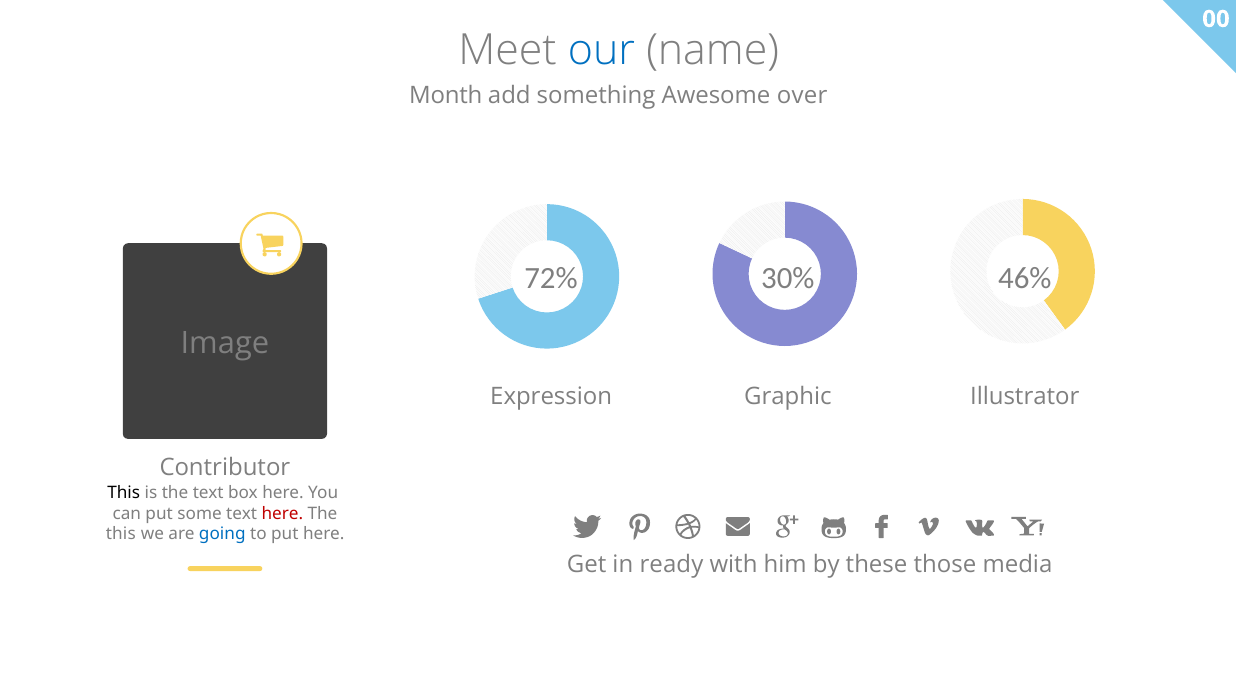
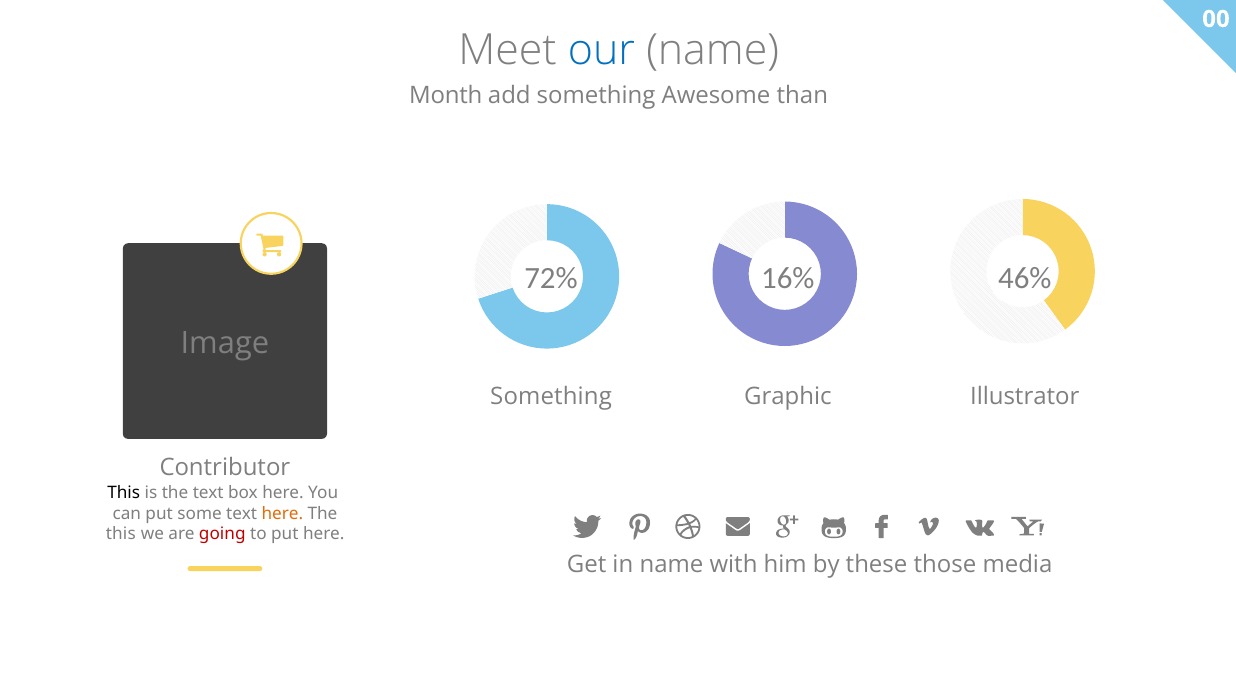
over: over -> than (802, 96)
30%: 30% -> 16% (788, 278)
Expression: Expression -> Something (551, 397)
here colour: red -> orange (282, 514)
going colour: blue -> red (222, 534)
in ready: ready -> name (671, 565)
